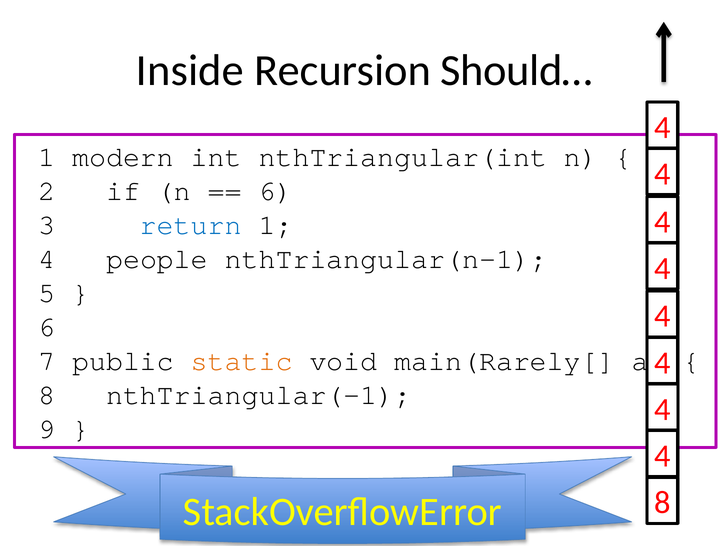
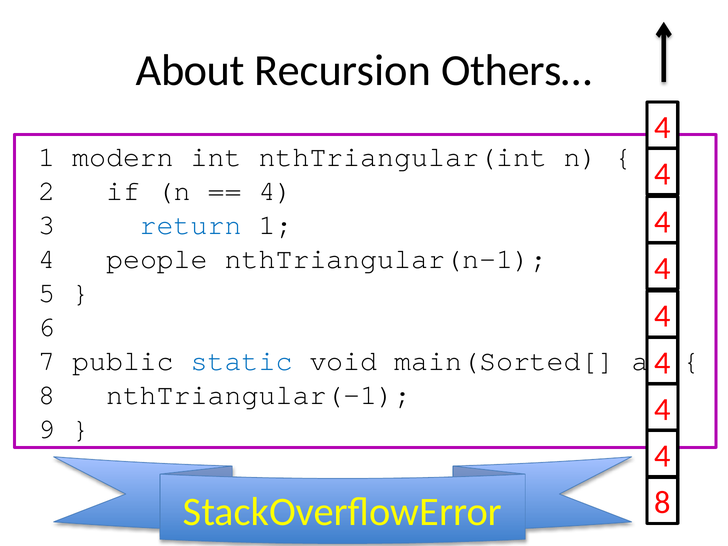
Inside: Inside -> About (190, 70)
Should…: Should… -> Others… (517, 70)
6: 6 -> 4 (276, 191)
static colour: orange -> blue (242, 361)
main(Rarely[: main(Rarely[ -> main(Sorted[ (505, 361)
